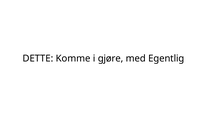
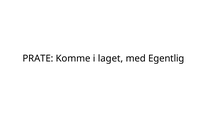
DETTE: DETTE -> PRATE (38, 58)
gjøre: gjøre -> laget (111, 58)
